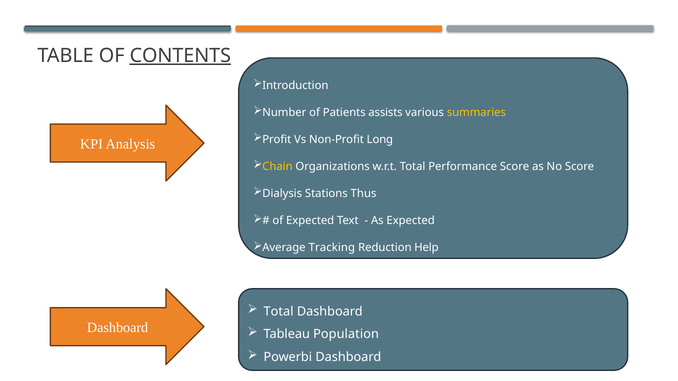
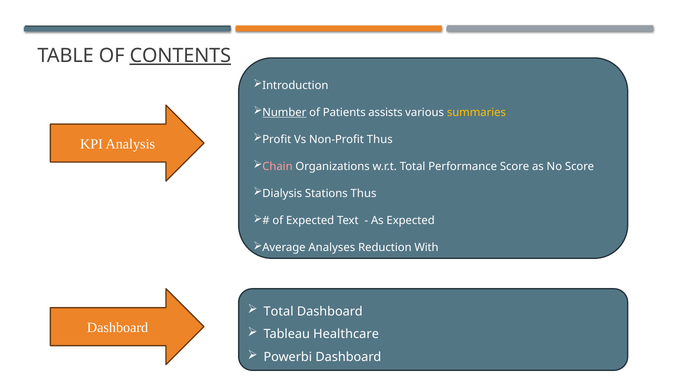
Number underline: none -> present (284, 112)
Non-Profit Long: Long -> Thus (380, 140)
Chain colour: yellow -> pink (277, 167)
Tracking: Tracking -> Analyses (332, 248)
Help: Help -> With (426, 248)
Population: Population -> Healthcare (346, 335)
